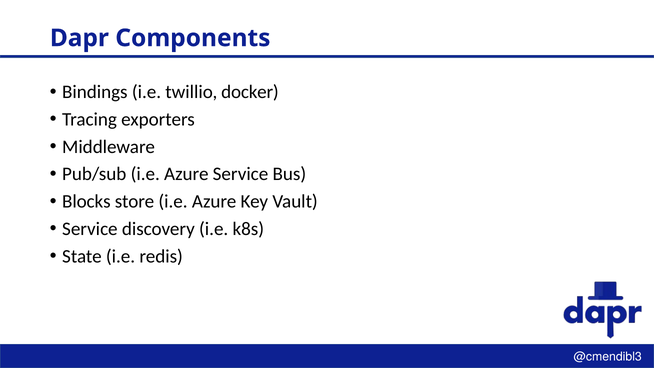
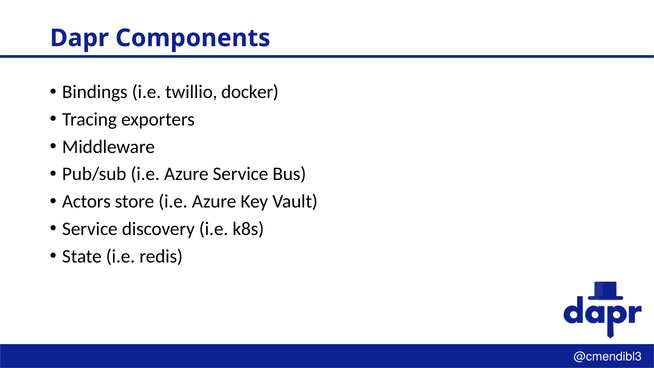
Blocks: Blocks -> Actors (86, 201)
